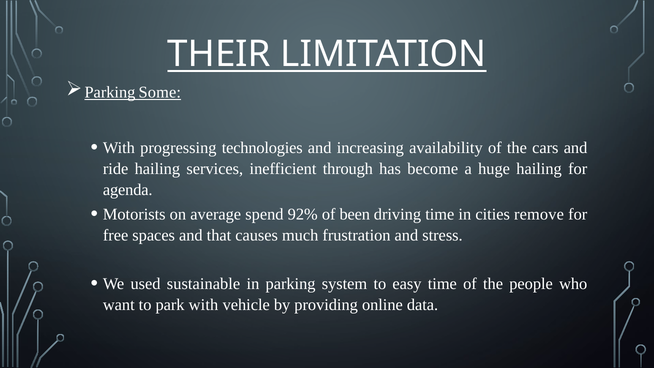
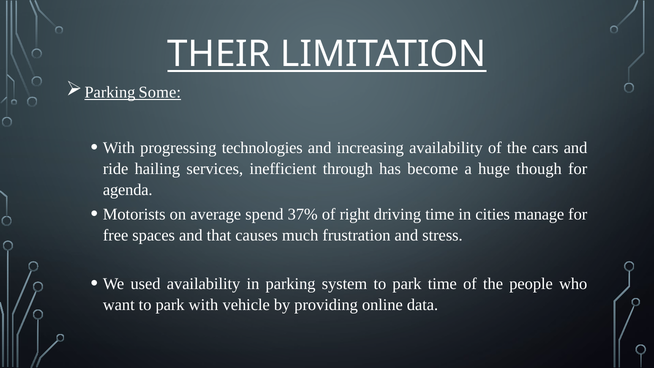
huge hailing: hailing -> though (539, 169)
92%: 92% -> 37% (303, 214)
been: been -> right (355, 214)
remove: remove -> manage (539, 214)
used sustainable: sustainable -> availability (204, 284)
system to easy: easy -> park (407, 284)
